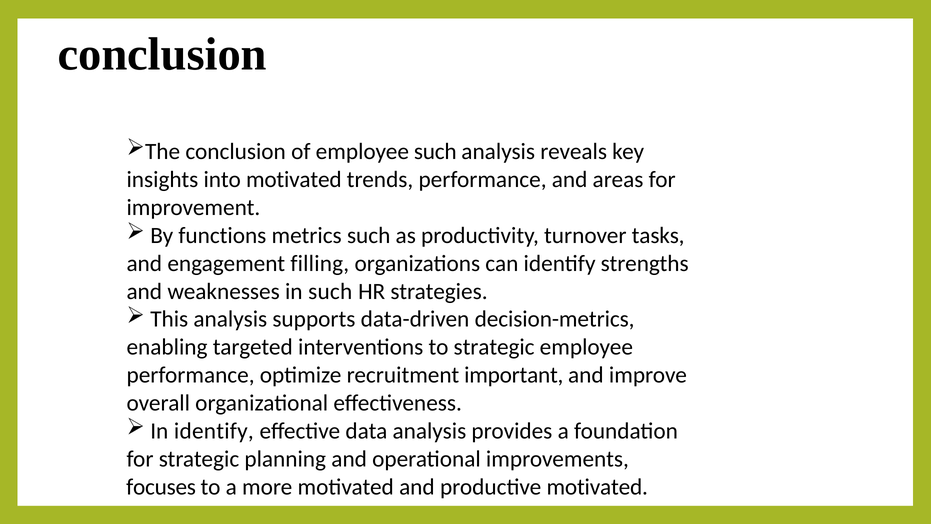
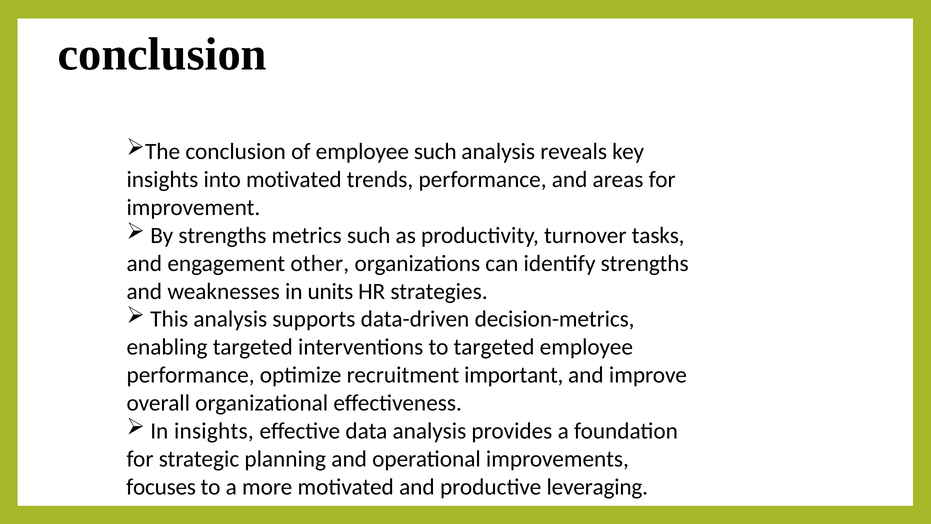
By functions: functions -> strengths (222, 235)
filling: filling -> other (320, 263)
in such: such -> units (330, 291)
to strategic: strategic -> targeted (494, 347)
In identify: identify -> insights (214, 431)
productive motivated: motivated -> leveraging (597, 487)
